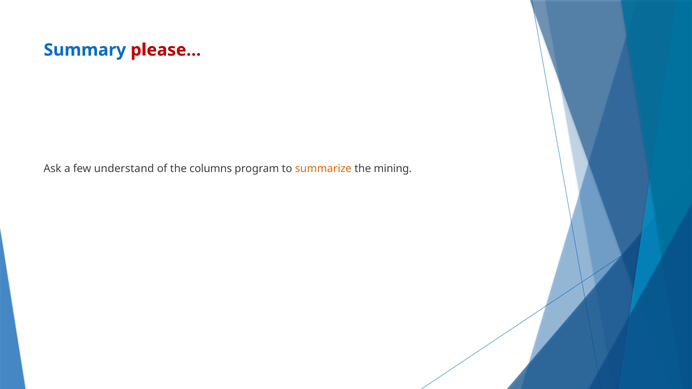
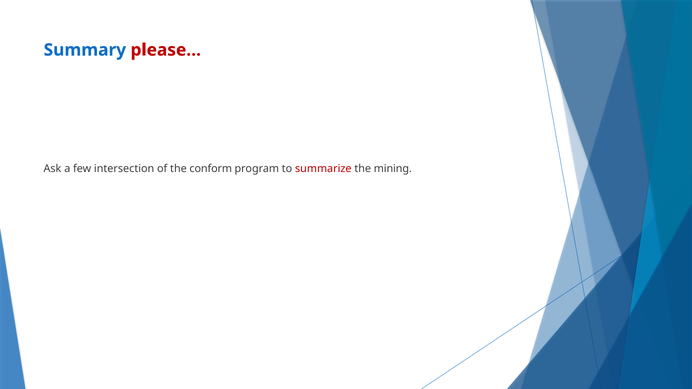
understand: understand -> intersection (124, 169)
columns: columns -> conform (211, 169)
summarize colour: orange -> red (323, 169)
